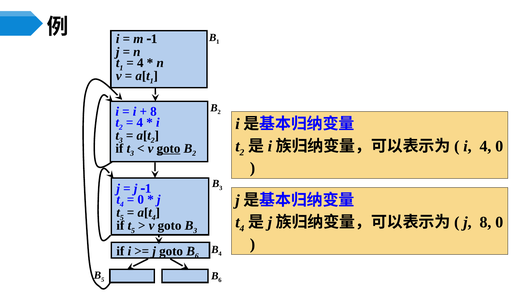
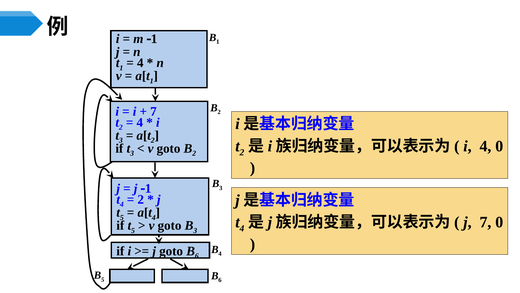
8: 8 -> 7 (153, 111)
goto underline: present -> none (168, 148)
0: 0 -> 2 (141, 199)
j 8: 8 -> 7 (485, 222)
